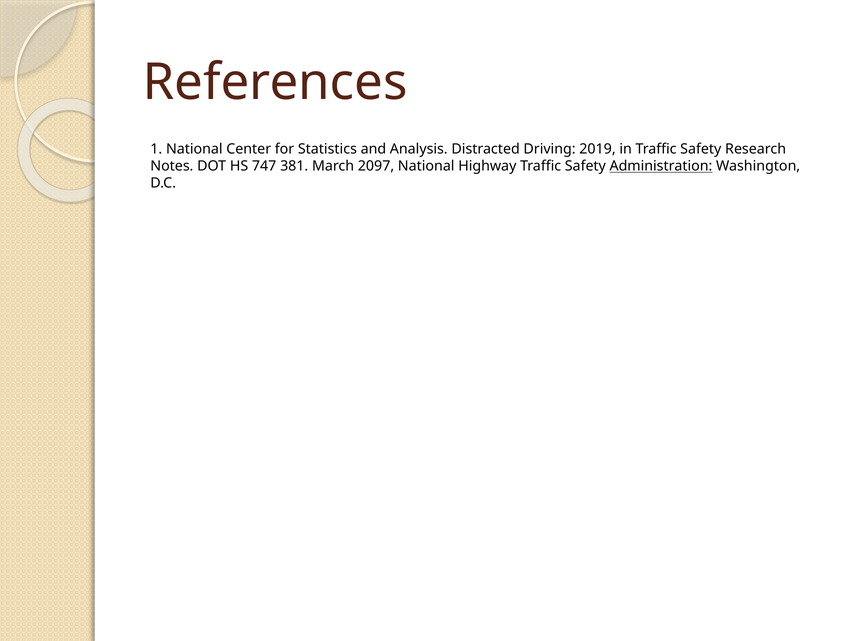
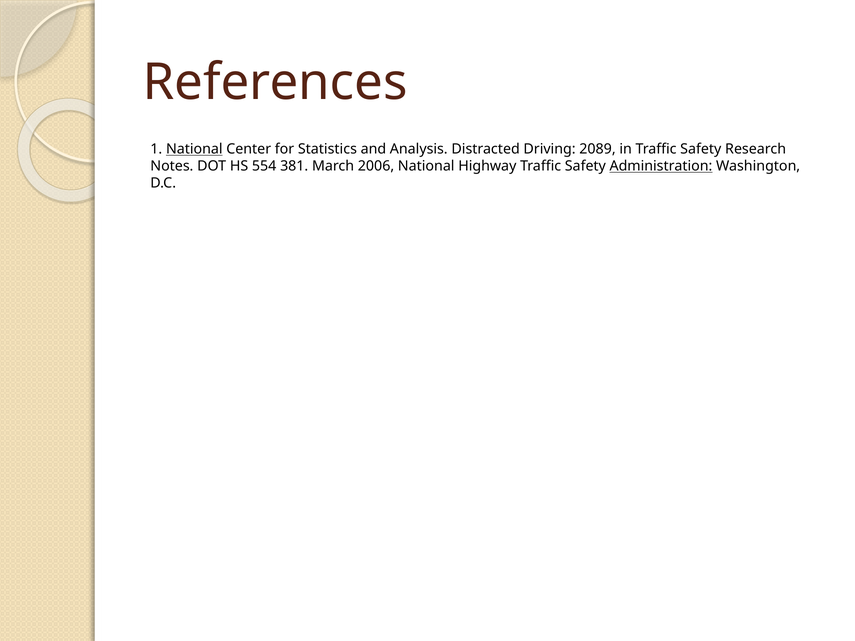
National underline: none -> present (194, 149)
2019: 2019 -> 2089 (598, 149)
747: 747 -> 554 (264, 166)
2097: 2097 -> 2006 (376, 166)
